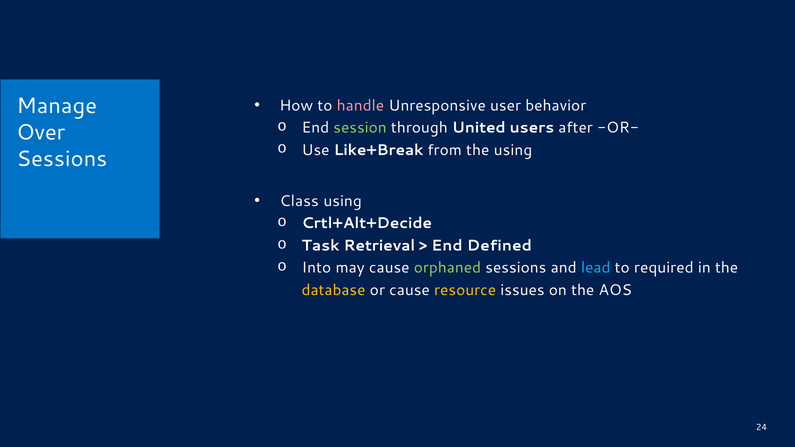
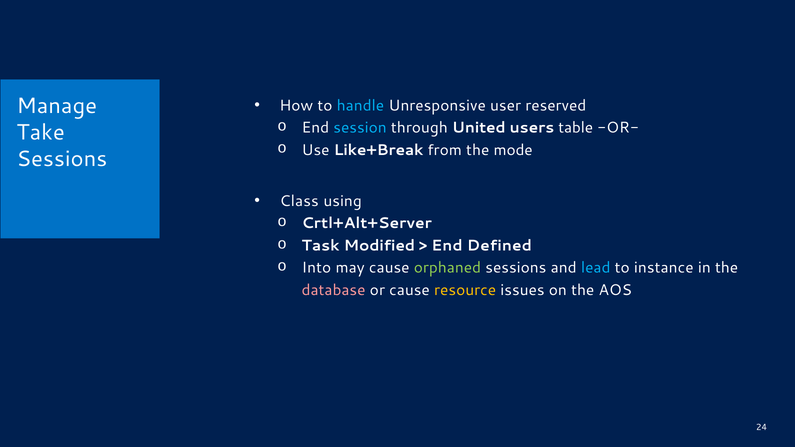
handle colour: pink -> light blue (360, 105)
behavior: behavior -> reserved (556, 105)
session colour: light green -> light blue (360, 128)
after: after -> table (576, 128)
Over: Over -> Take (41, 133)
the using: using -> mode (513, 150)
Crtl+Alt+Decide: Crtl+Alt+Decide -> Crtl+Alt+Server (367, 223)
Retrieval: Retrieval -> Modified (379, 246)
required: required -> instance (664, 268)
database colour: yellow -> pink (334, 290)
